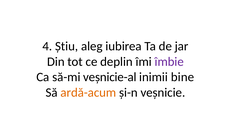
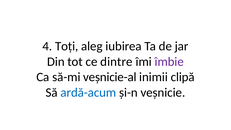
Știu: Știu -> Toți (67, 46)
deplin: deplin -> dintre (116, 62)
bine: bine -> clipă (183, 77)
ardă-acum colour: orange -> blue (88, 92)
